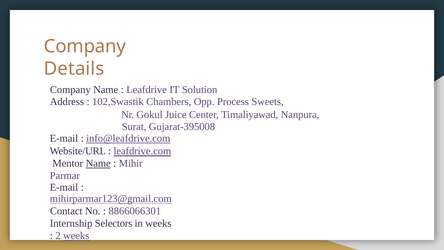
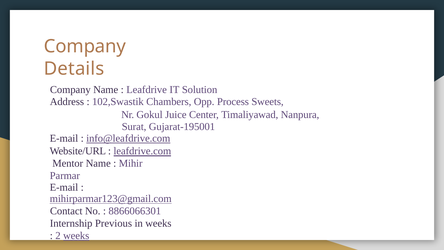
Gujarat-395008: Gujarat-395008 -> Gujarat-195001 (182, 127)
Name underline: present -> none (98, 163)
Selectors: Selectors -> Previous (114, 223)
